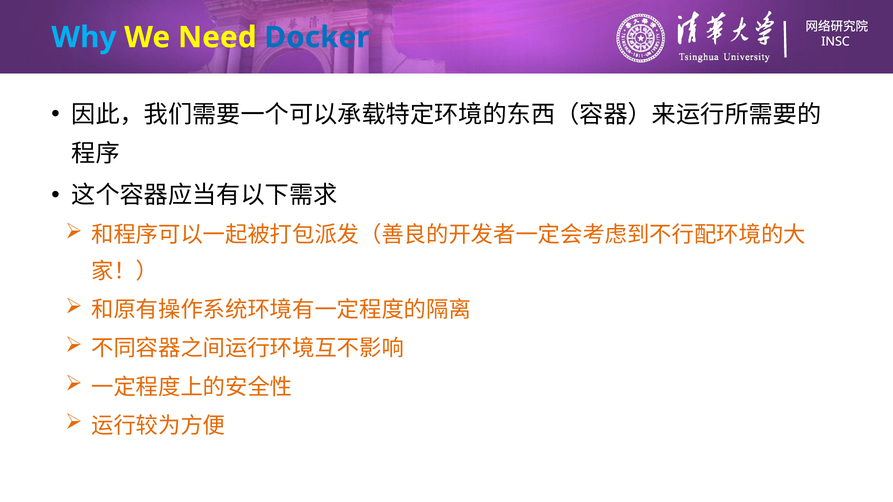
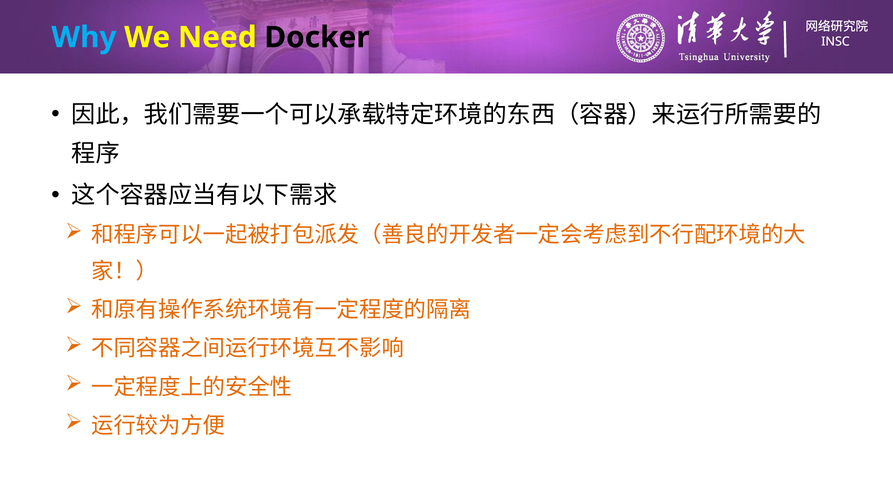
Docker colour: blue -> black (317, 37)
